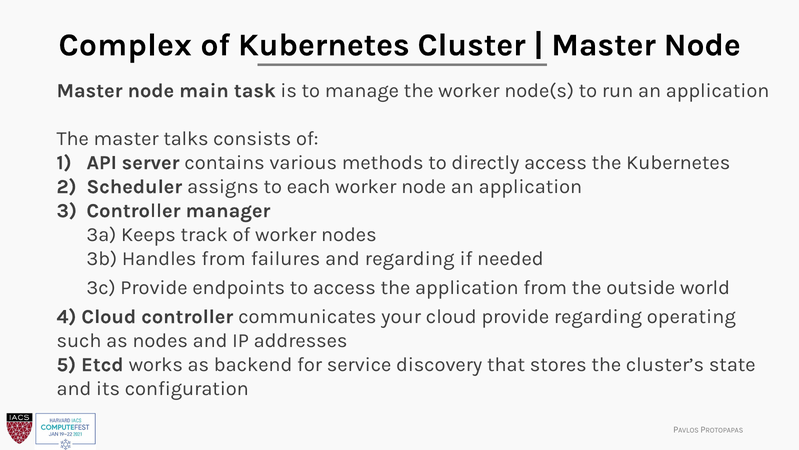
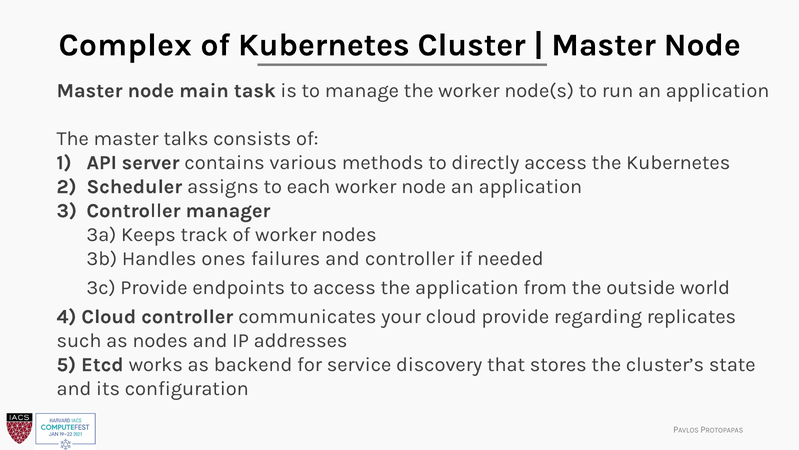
Handles from: from -> ones (224, 258)
and regarding: regarding -> controller (410, 258)
operating: operating -> replicates (691, 316)
